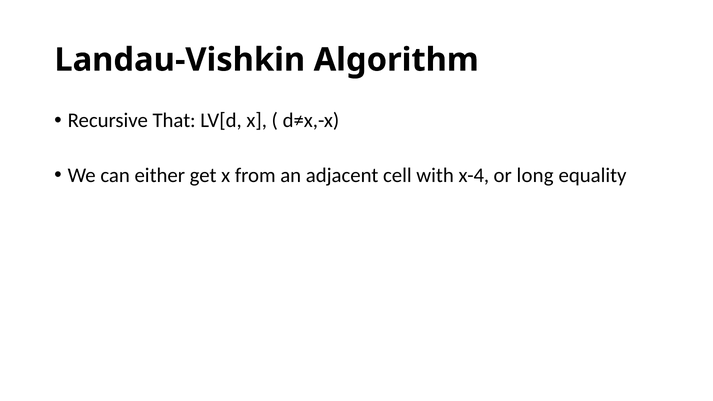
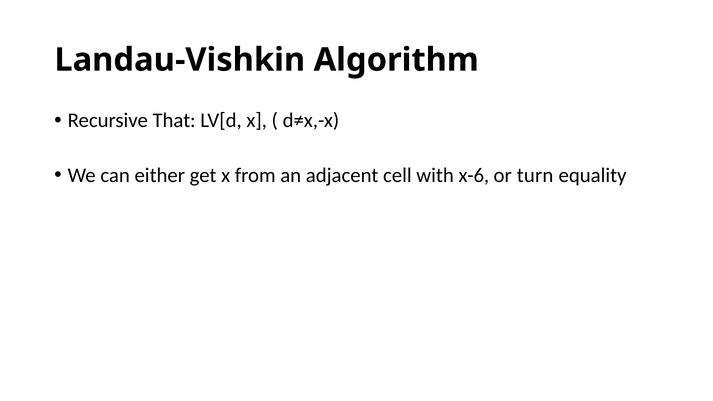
x-4: x-4 -> x-6 (474, 175)
long: long -> turn (535, 175)
